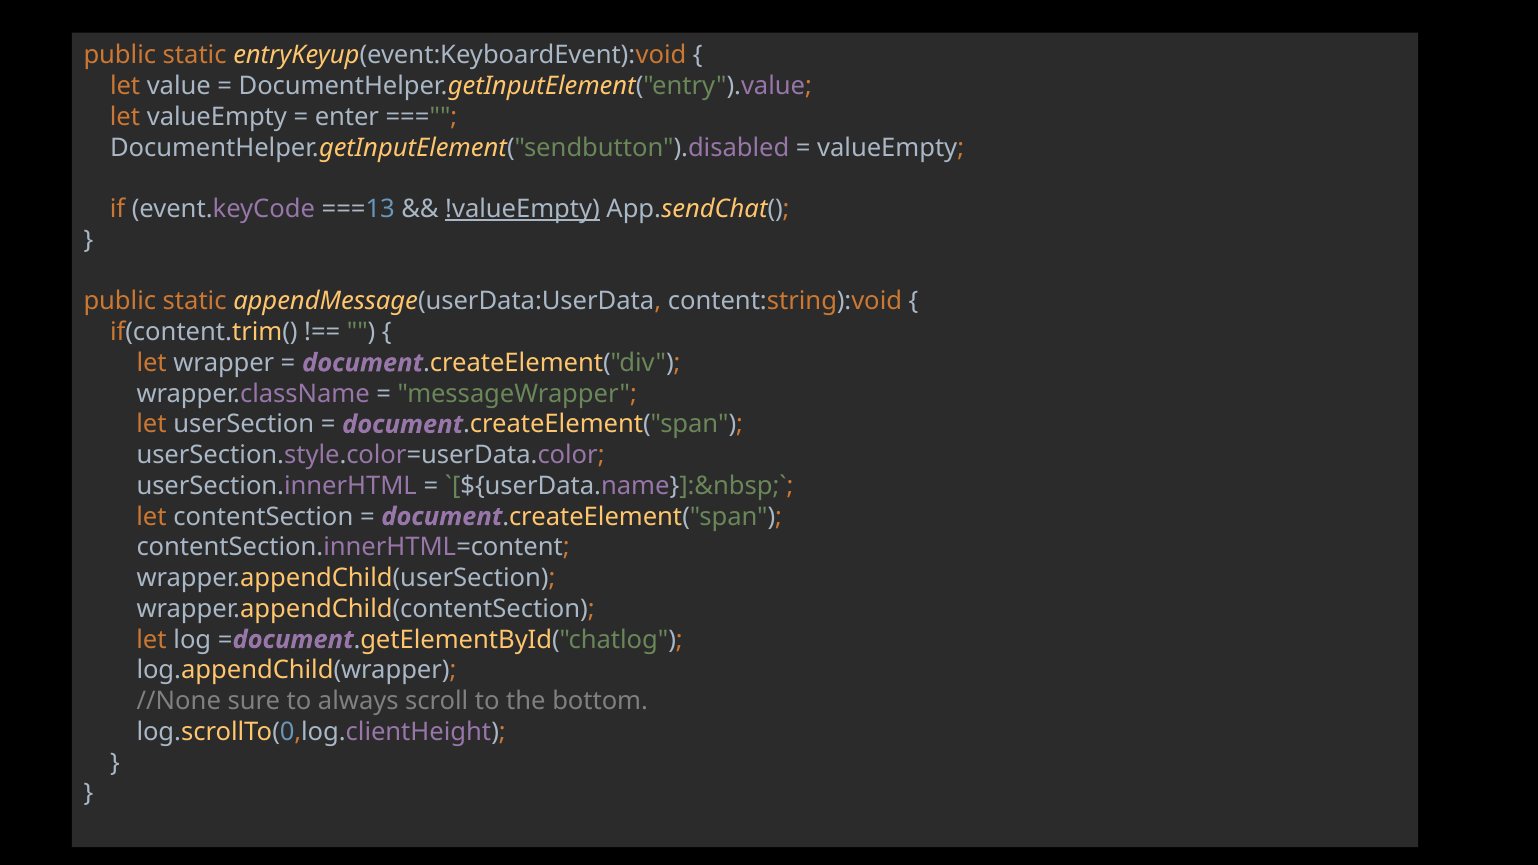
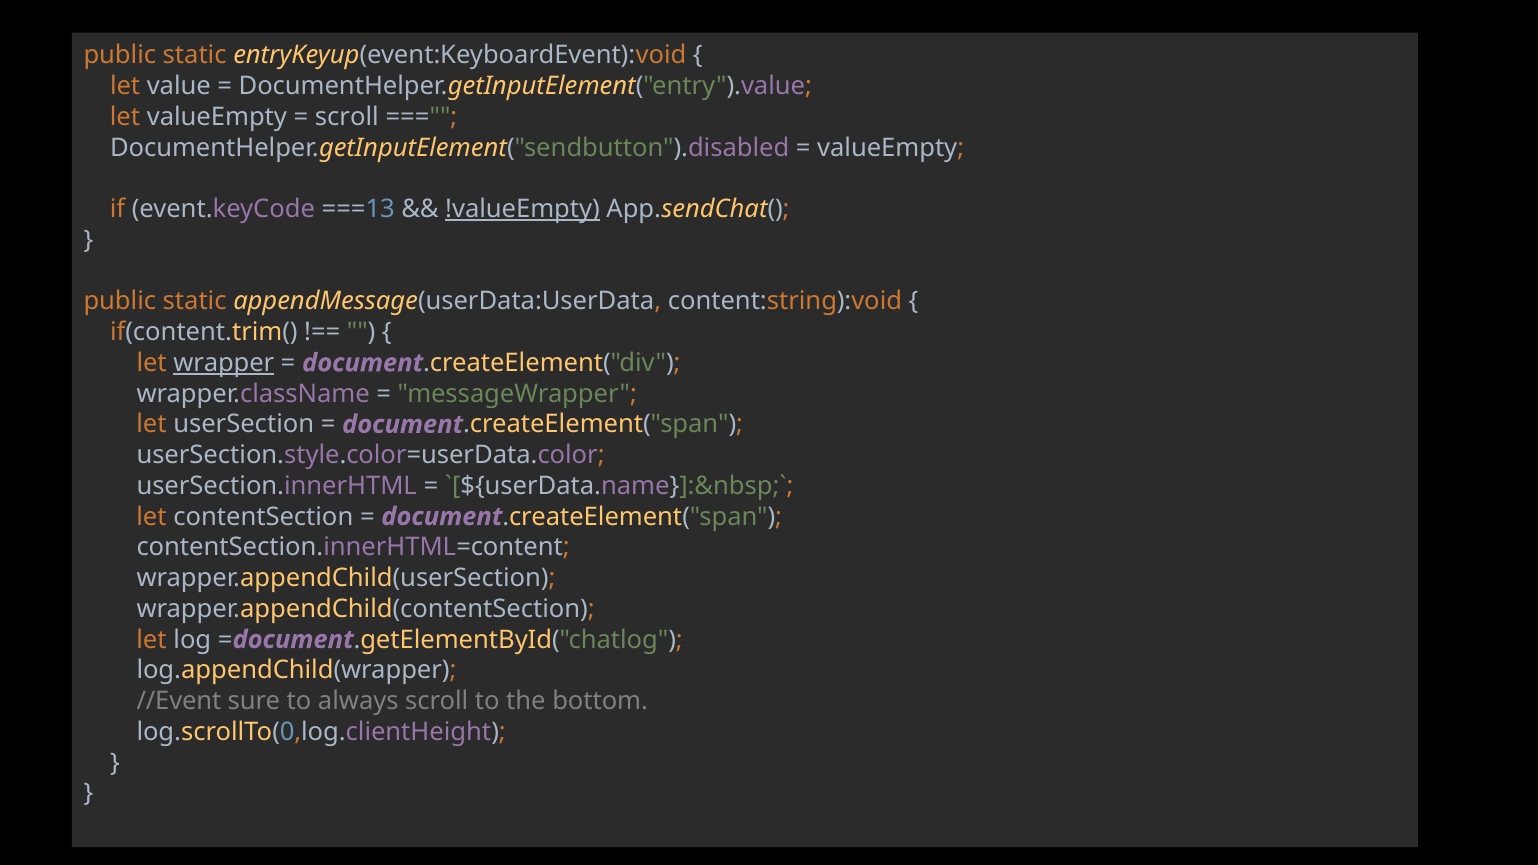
enter: enter -> scroll (347, 117)
wrapper underline: none -> present (224, 363)
//None: //None -> //Event (179, 701)
